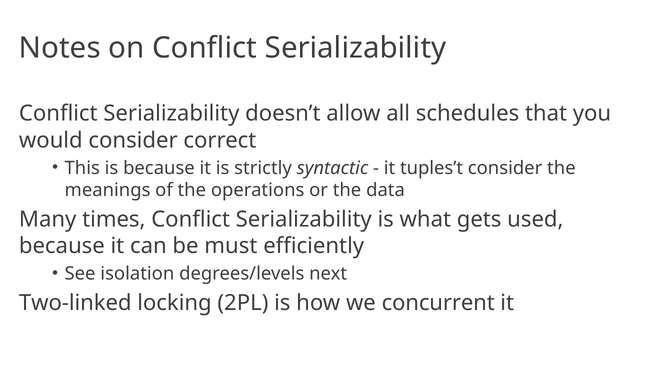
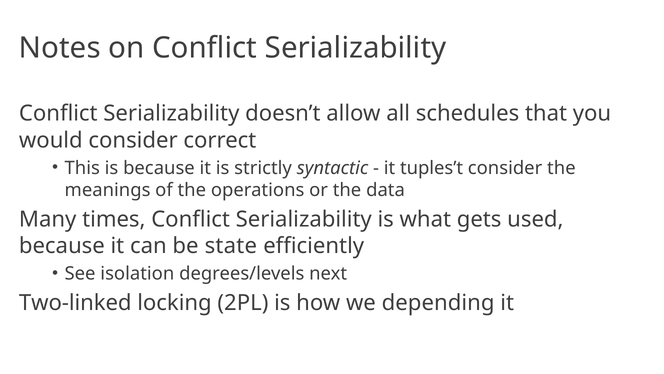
must: must -> state (231, 246)
concurrent: concurrent -> depending (438, 302)
